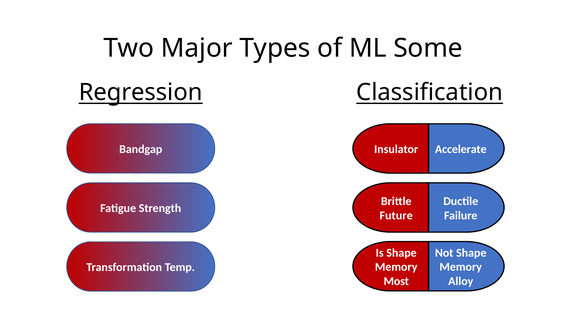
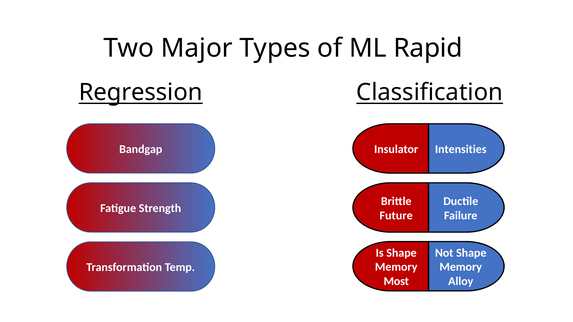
Some: Some -> Rapid (428, 48)
Accelerate: Accelerate -> Intensities (461, 149)
